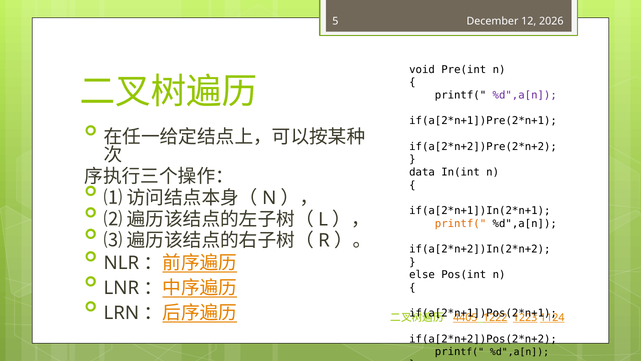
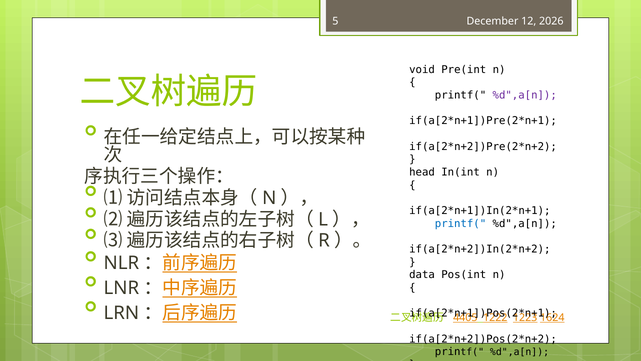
data: data -> head (422, 172)
printf( colour: orange -> blue (461, 223)
else: else -> data (422, 275)
1124: 1124 -> 1624 (552, 317)
